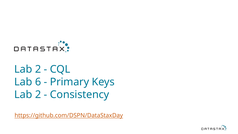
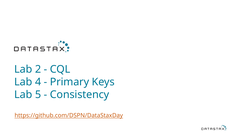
6: 6 -> 4 (38, 82)
2: 2 -> 5 (38, 95)
